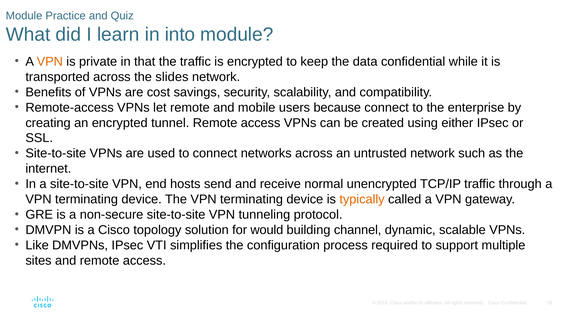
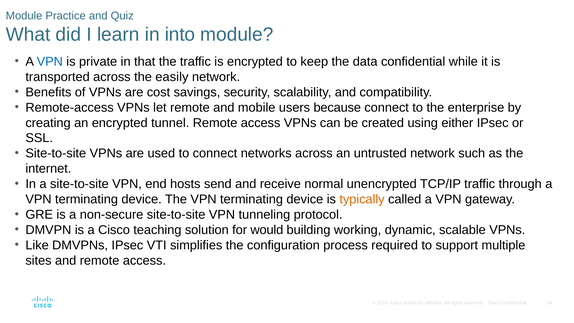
VPN colour: orange -> blue (50, 62)
slides: slides -> easily (172, 77)
topology: topology -> teaching (157, 230)
channel: channel -> working (358, 230)
